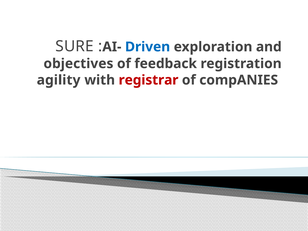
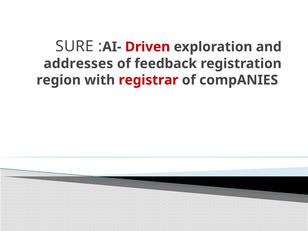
Driven colour: blue -> red (148, 47)
objectives: objectives -> addresses (78, 64)
agility: agility -> region (59, 80)
